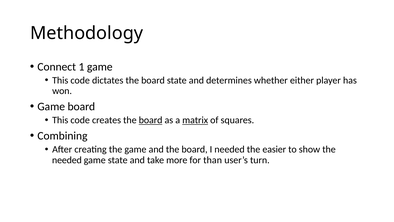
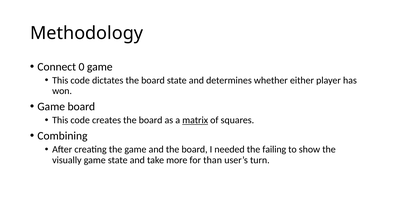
1: 1 -> 0 (82, 67)
board underline: present -> none (151, 120)
easier: easier -> failing (274, 149)
needed: needed -> visually (67, 160)
